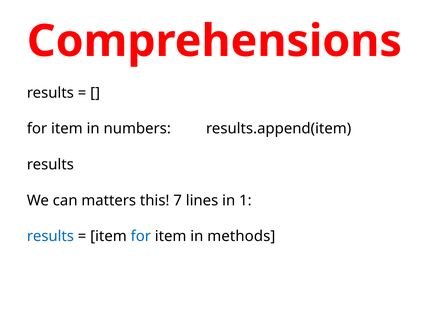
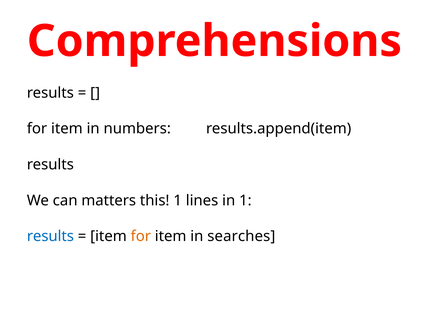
this 7: 7 -> 1 (178, 200)
for colour: blue -> orange (141, 236)
methods: methods -> searches (241, 236)
